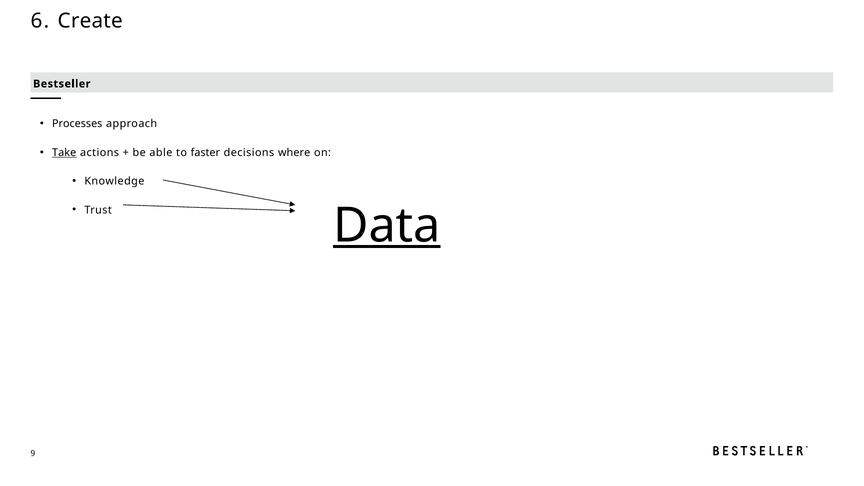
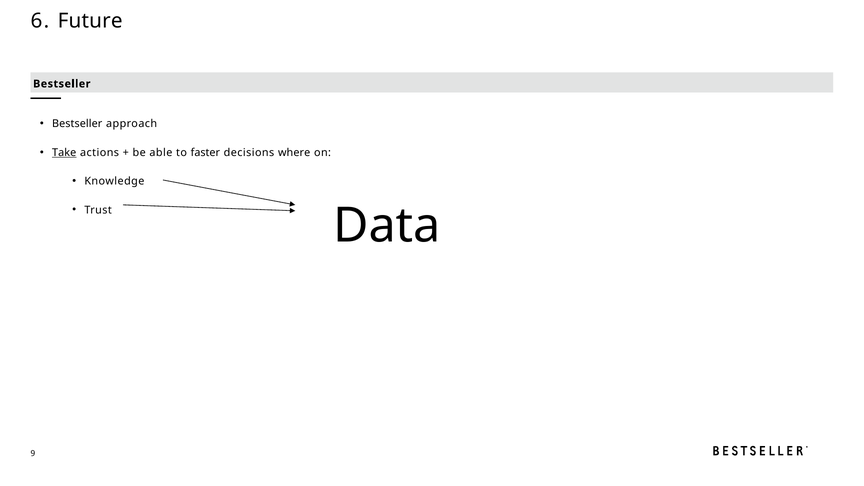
Create: Create -> Future (90, 21)
Processes: Processes -> Bestseller (77, 124)
Data underline: present -> none (387, 226)
